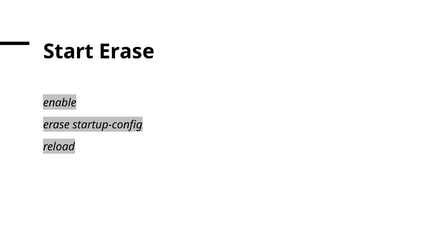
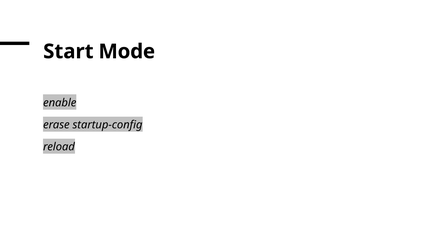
Start Erase: Erase -> Mode (127, 51)
